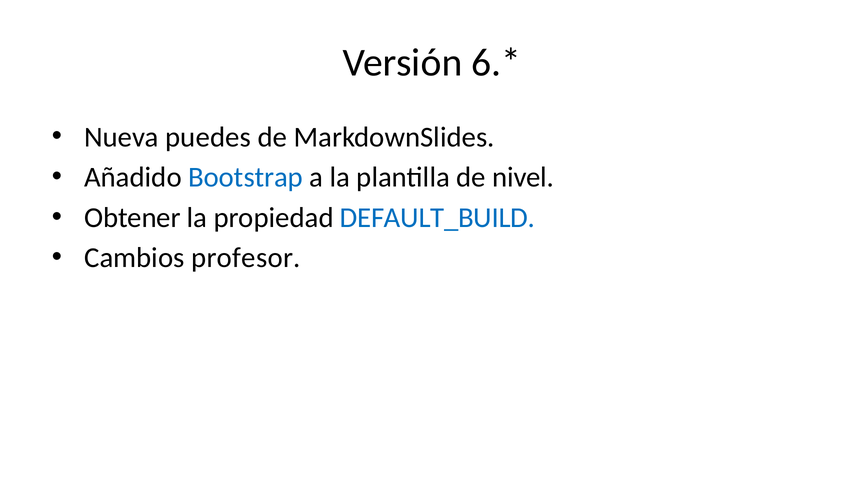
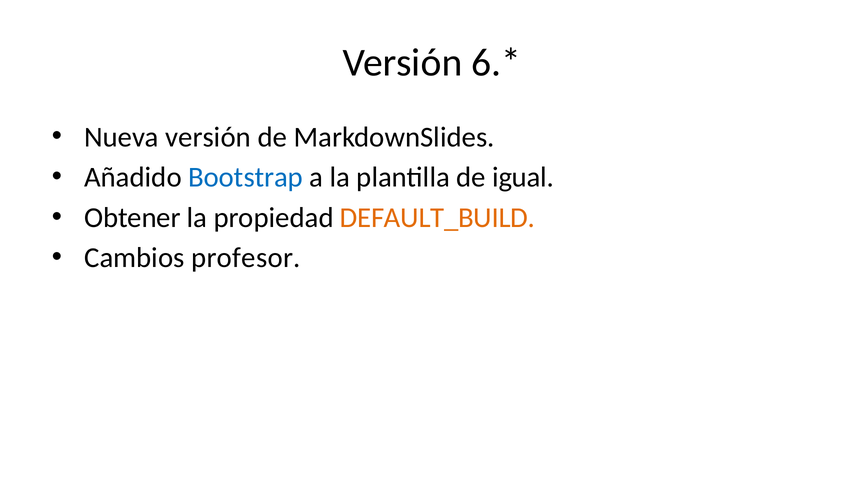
Nueva puedes: puedes -> versión (208, 137)
nivel: nivel -> igual (523, 177)
DEFAULT_BUILD colour: blue -> orange (437, 218)
